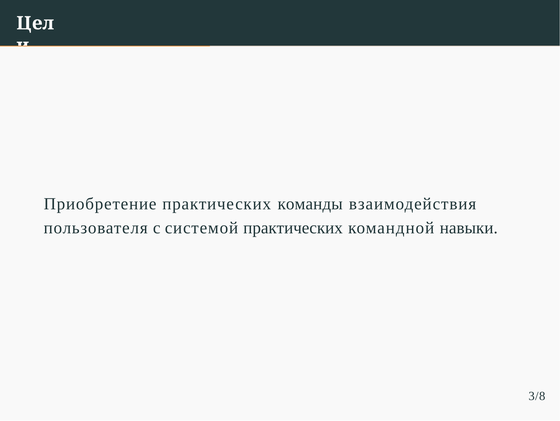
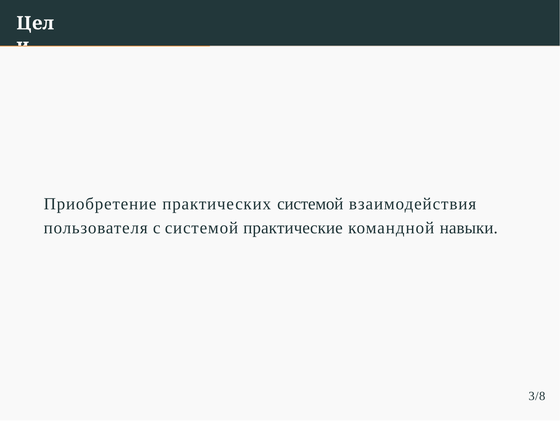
практических команды: команды -> системой (310, 203)
системой практических: практических -> практические (293, 227)
